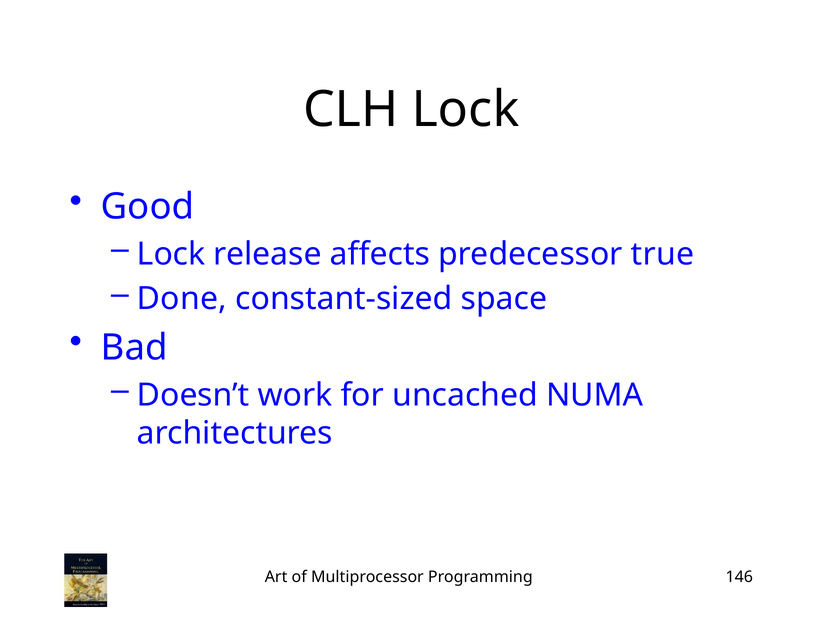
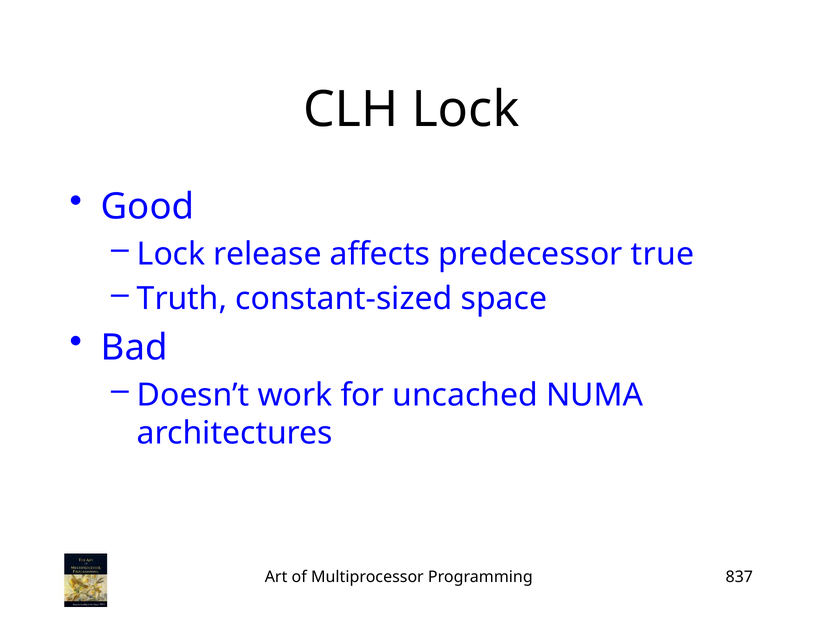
Done: Done -> Truth (182, 299)
146: 146 -> 837 (739, 577)
